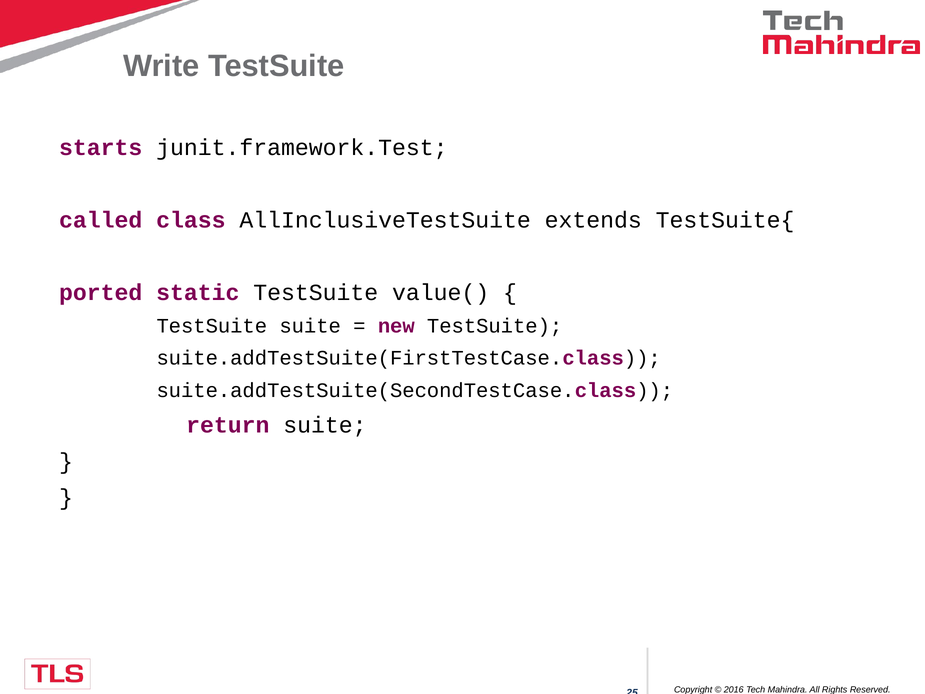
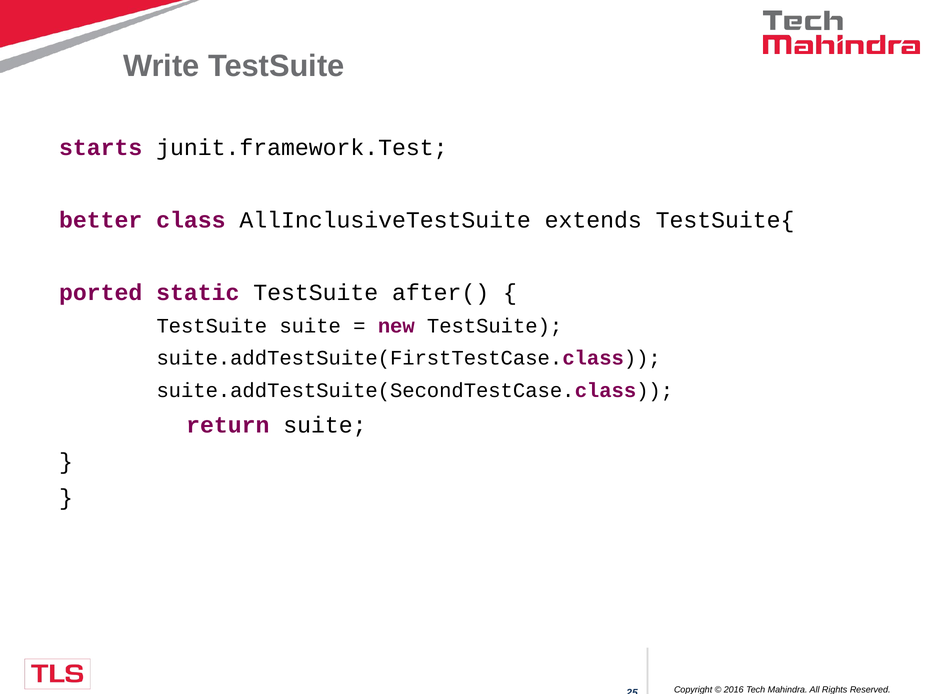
called: called -> better (101, 220)
value(: value( -> after( (441, 292)
